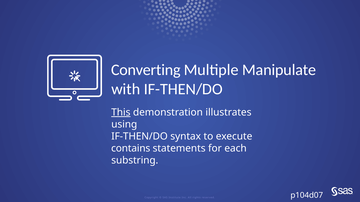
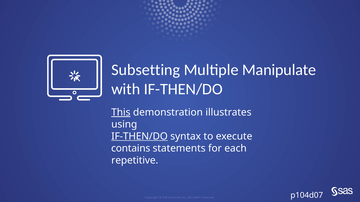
Converting: Converting -> Subsetting (146, 70)
IF-THEN/DO underline: none -> present (140, 137)
substring: substring -> repetitive (135, 161)
